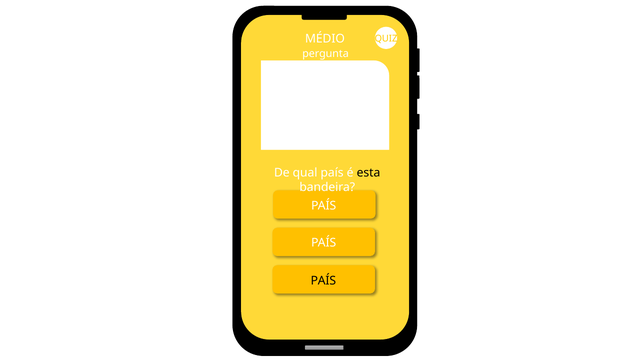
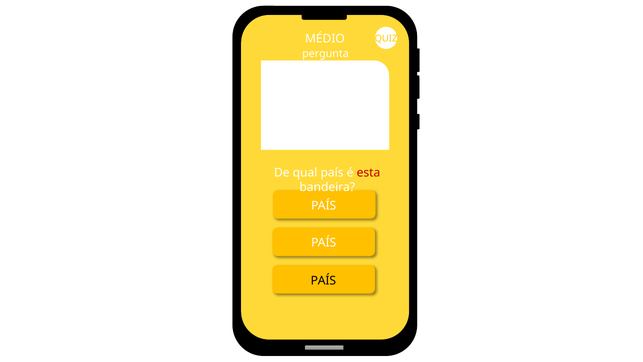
esta colour: black -> red (368, 172)
